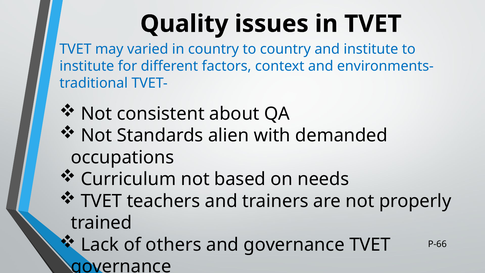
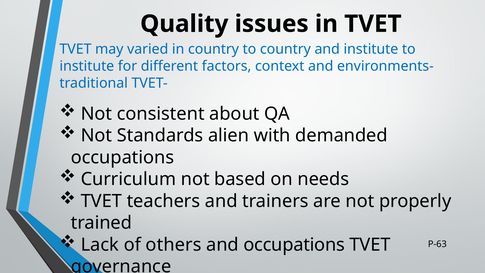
and governance: governance -> occupations (294, 245)
P-66: P-66 -> P-63 (437, 244)
